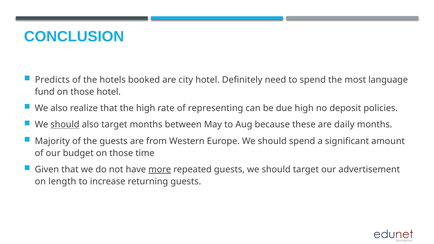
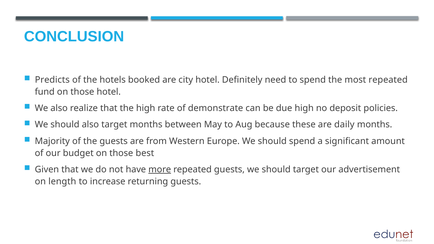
most language: language -> repeated (388, 80)
representing: representing -> demonstrate (216, 108)
should underline: present -> none (65, 125)
time: time -> best (145, 153)
